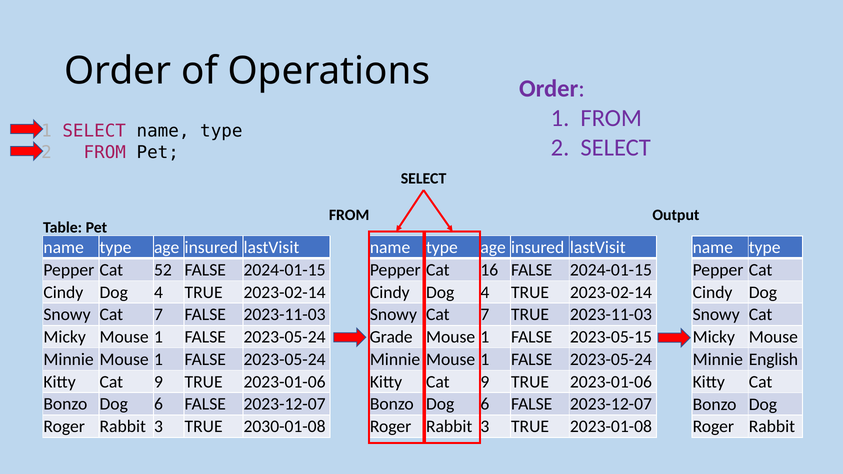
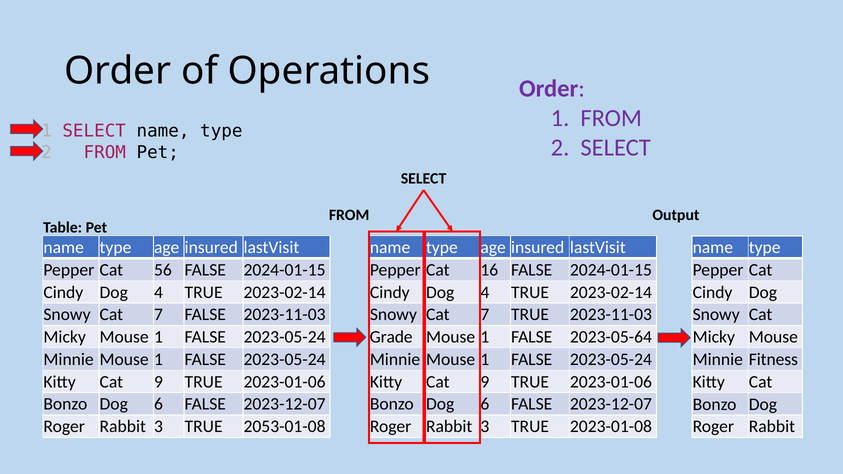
52: 52 -> 56 (163, 270)
2023-05-15: 2023-05-15 -> 2023-05-64 (611, 337)
English: English -> Fitness (773, 360)
2030-01-08: 2030-01-08 -> 2053-01-08 (285, 427)
